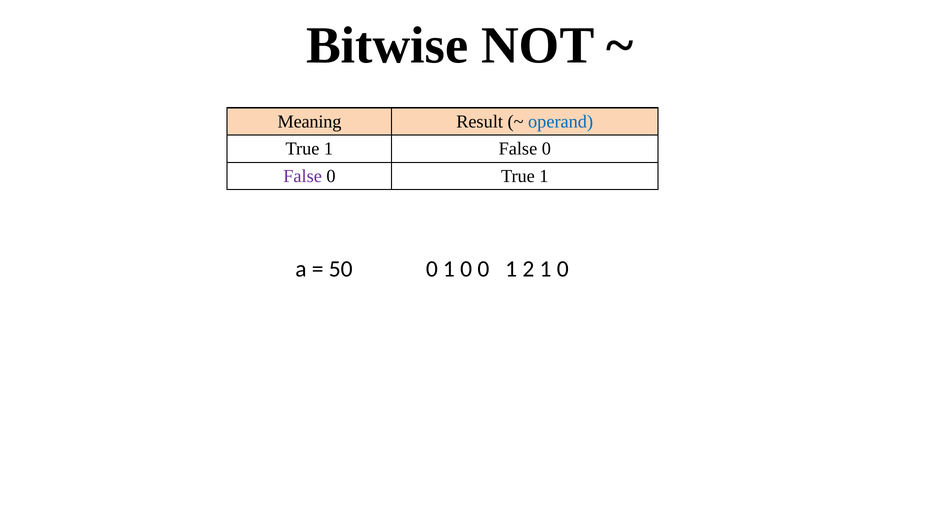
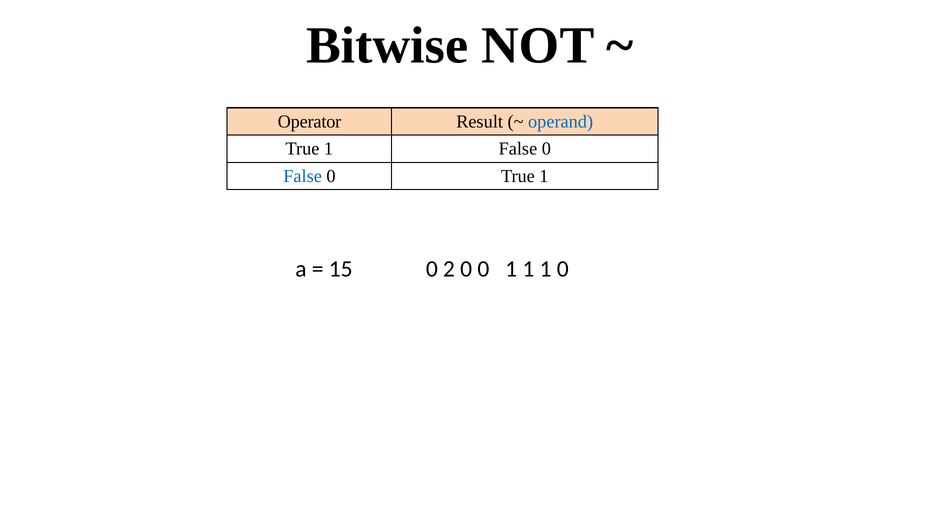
Meaning: Meaning -> Operator (309, 121)
False colour: purple -> blue (303, 176)
50: 50 -> 15 (341, 269)
1: 1 -> 2 (449, 269)
0 1 2: 2 -> 1 (528, 269)
